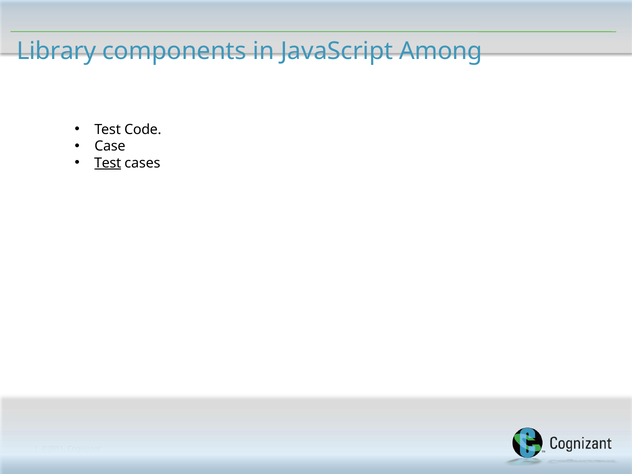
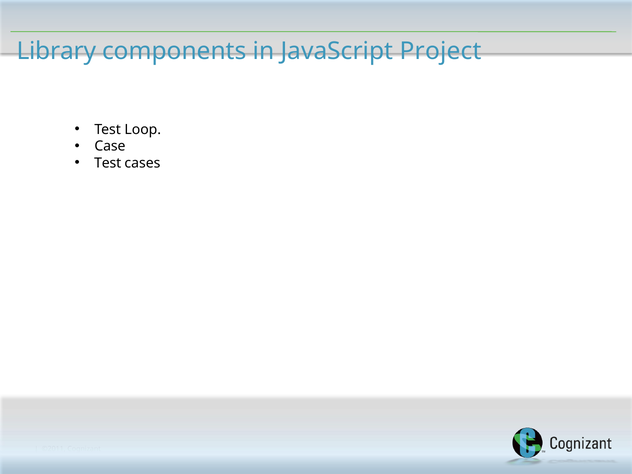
Among: Among -> Project (441, 51)
Code: Code -> Loop (143, 129)
Test underline: present -> none (108, 163)
